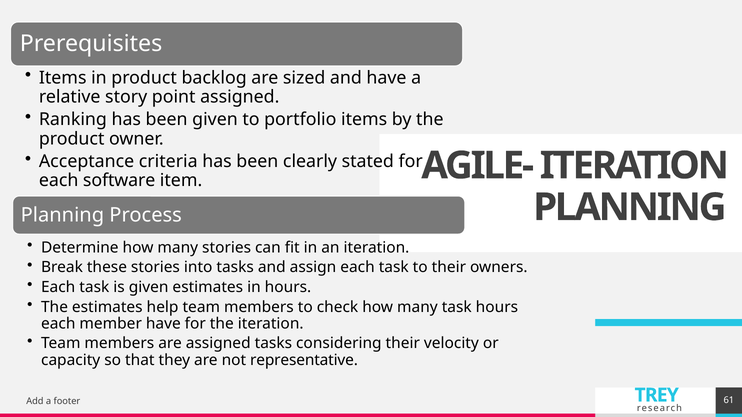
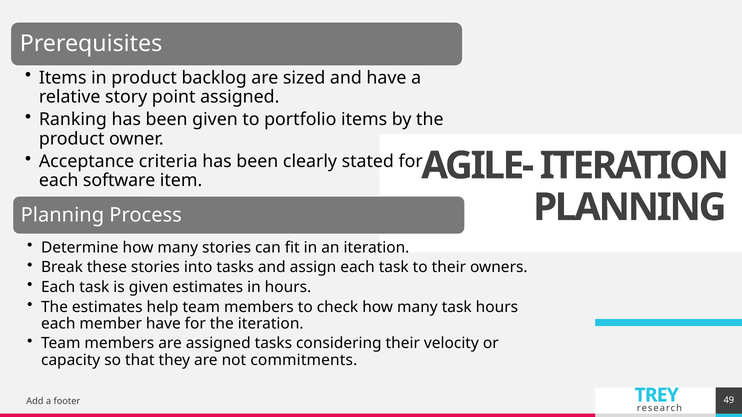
representative: representative -> commitments (304, 360)
61: 61 -> 49 (729, 401)
